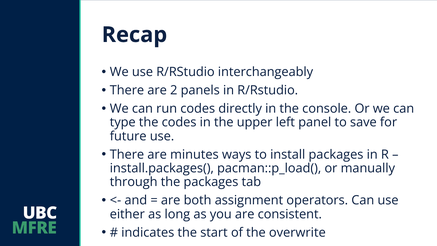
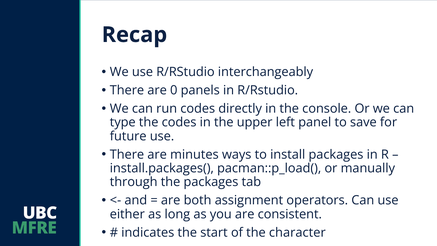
2: 2 -> 0 (174, 90)
overwrite: overwrite -> character (297, 232)
